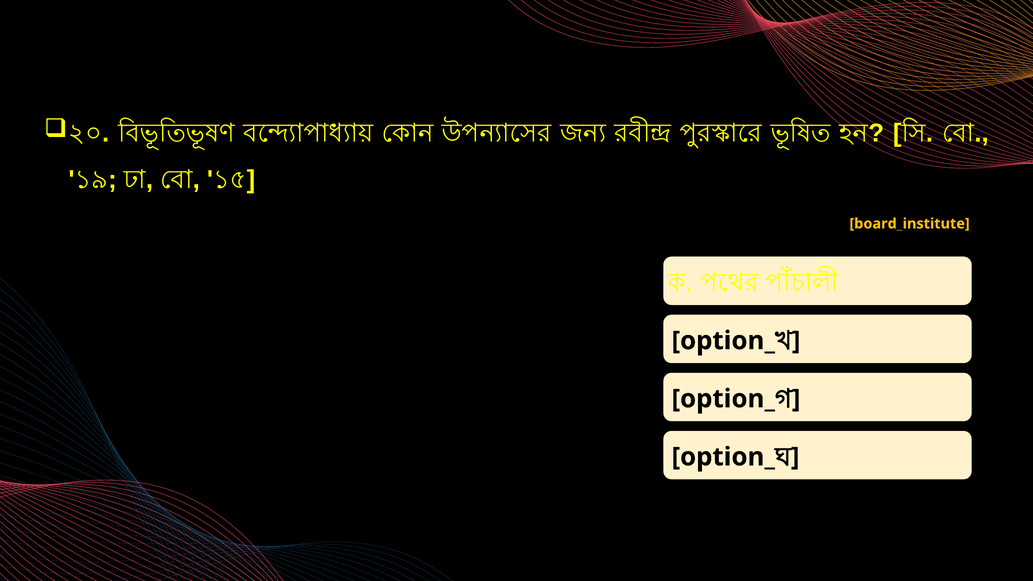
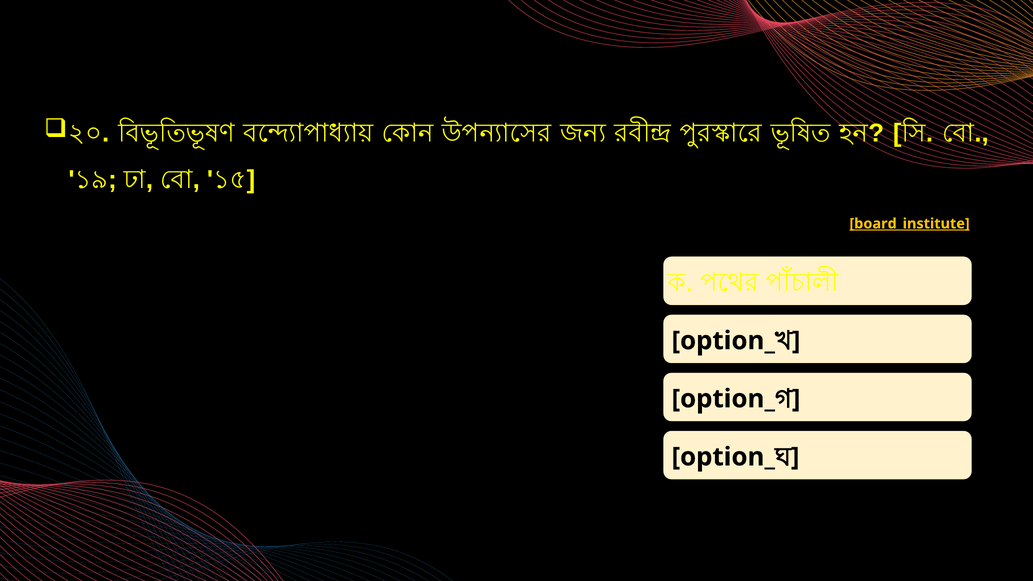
board_institute underline: none -> present (910, 224)
